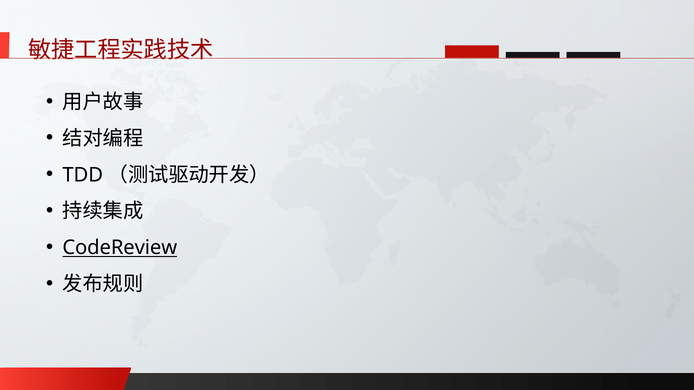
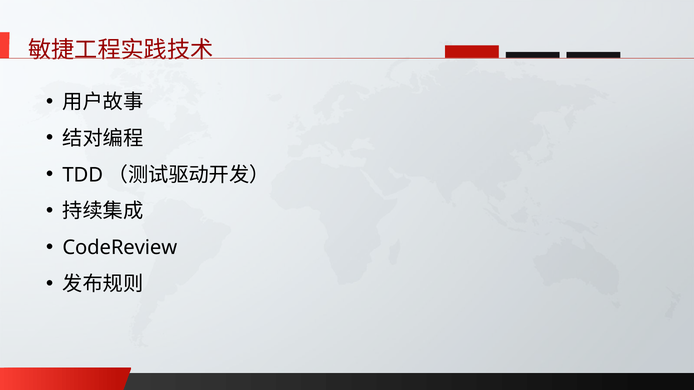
CodeReview underline: present -> none (120, 248)
